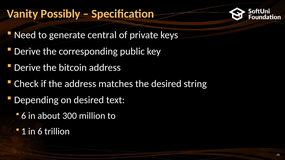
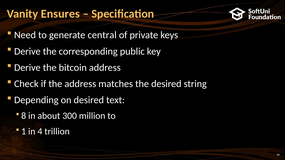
Possibly: Possibly -> Ensures (60, 14)
6: 6 -> 8 (24, 116)
in 6: 6 -> 4 (40, 132)
